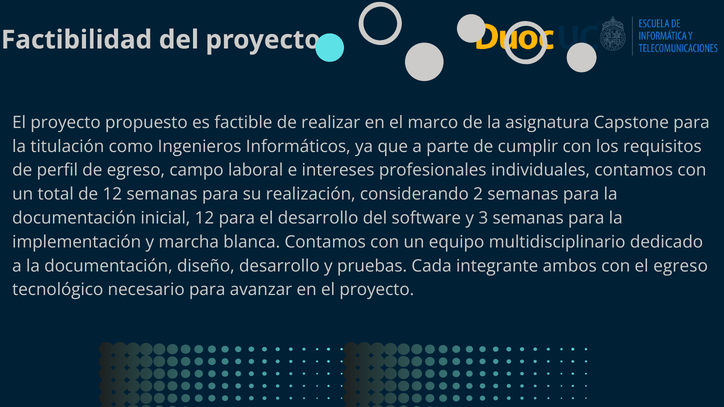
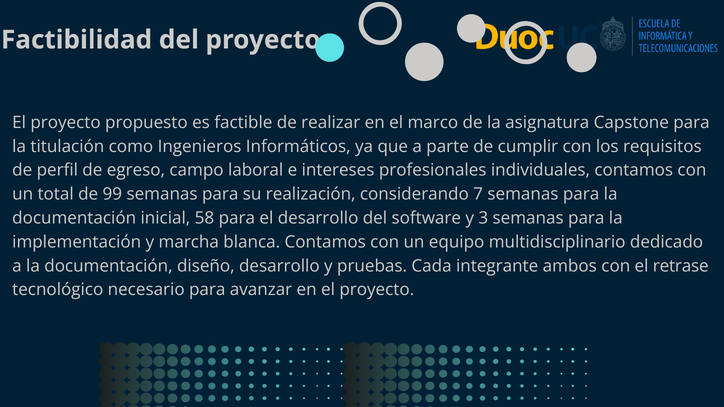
de 12: 12 -> 99 (112, 194)
2: 2 -> 7 (478, 194)
inicial 12: 12 -> 58 (204, 218)
el egreso: egreso -> retrase (681, 266)
